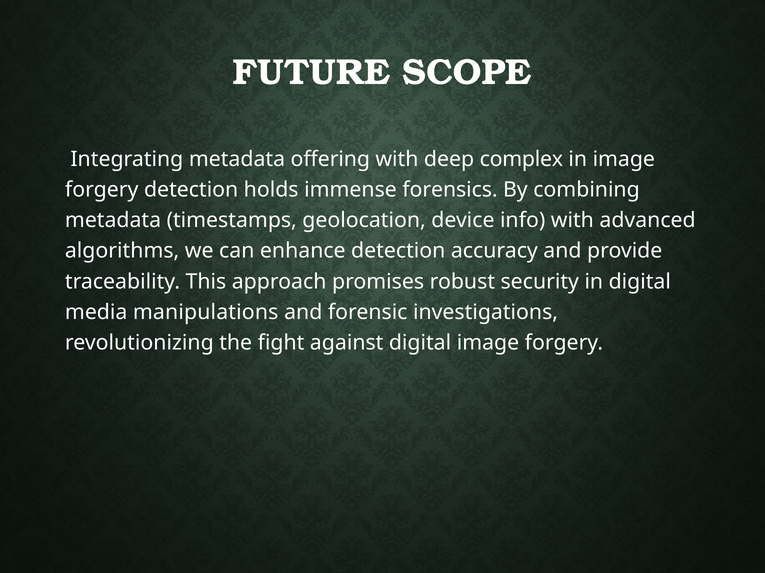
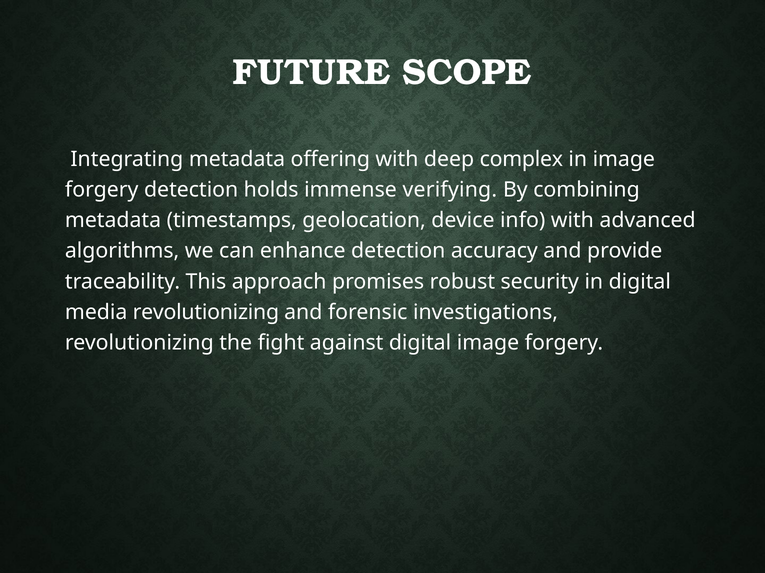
forensics: forensics -> verifying (450, 190)
media manipulations: manipulations -> revolutionizing (206, 313)
